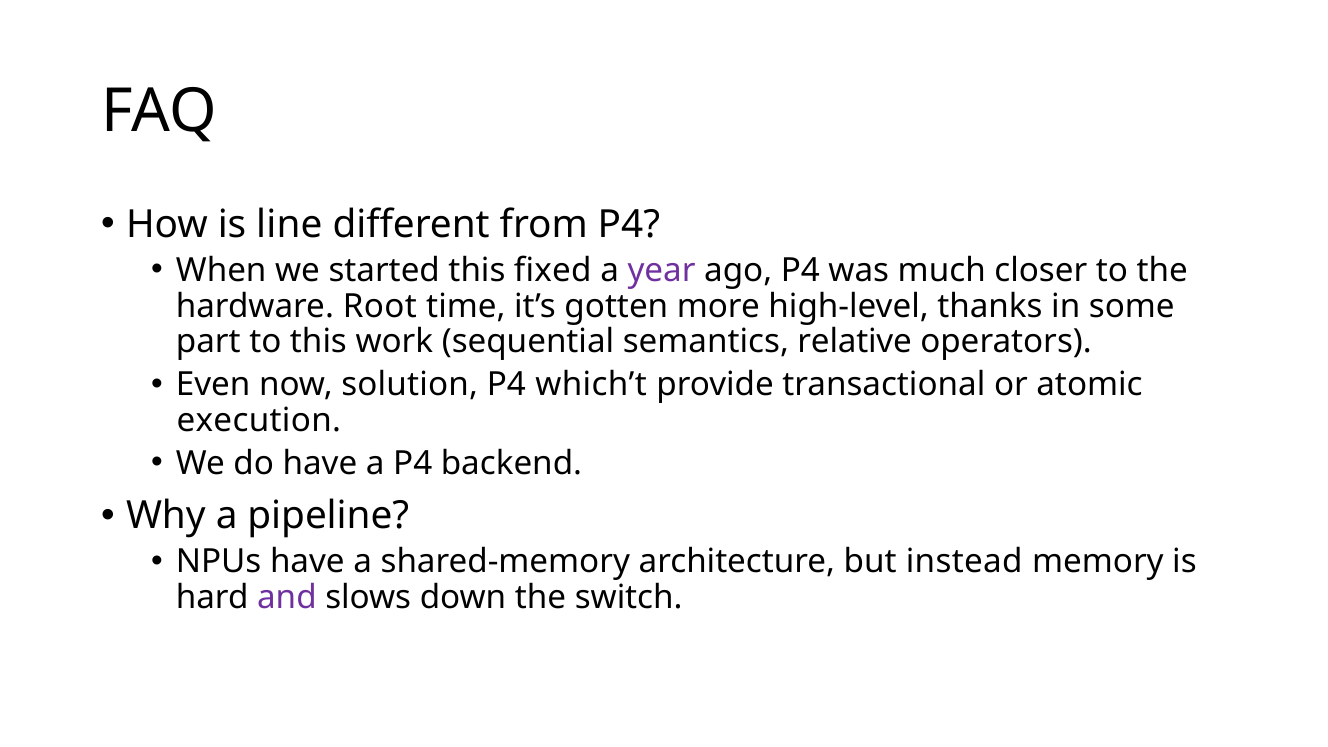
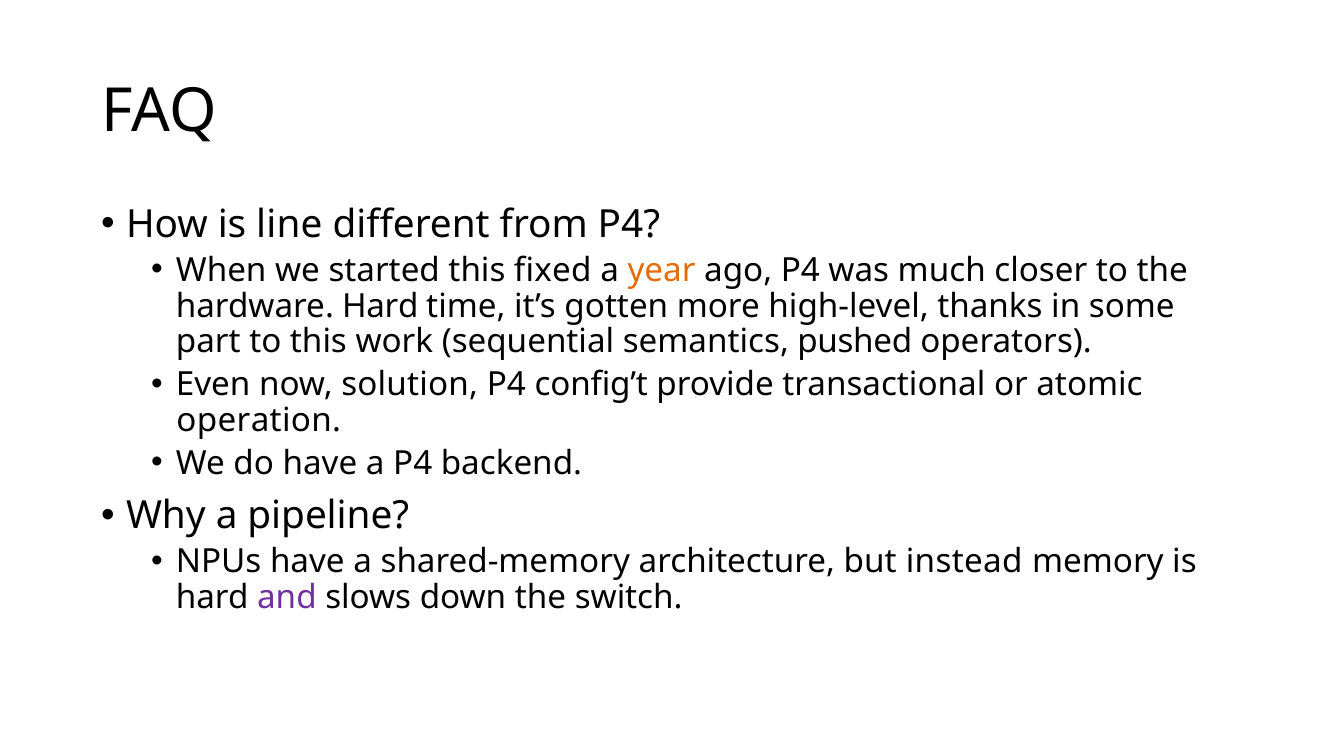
year colour: purple -> orange (662, 270)
hardware Root: Root -> Hard (380, 306)
relative: relative -> pushed (855, 342)
which’t: which’t -> config’t (591, 385)
execution: execution -> operation (259, 421)
